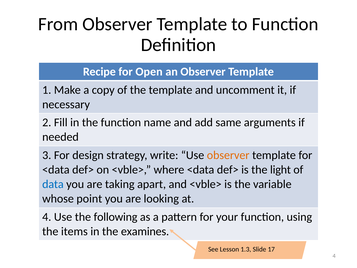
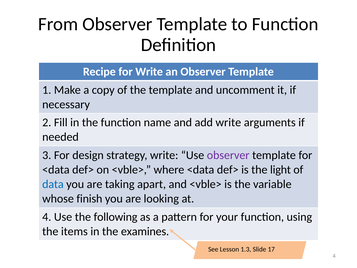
for Open: Open -> Write (149, 72)
add same: same -> write (228, 122)
observer colour: orange -> purple (228, 155)
point: point -> finish (89, 199)
